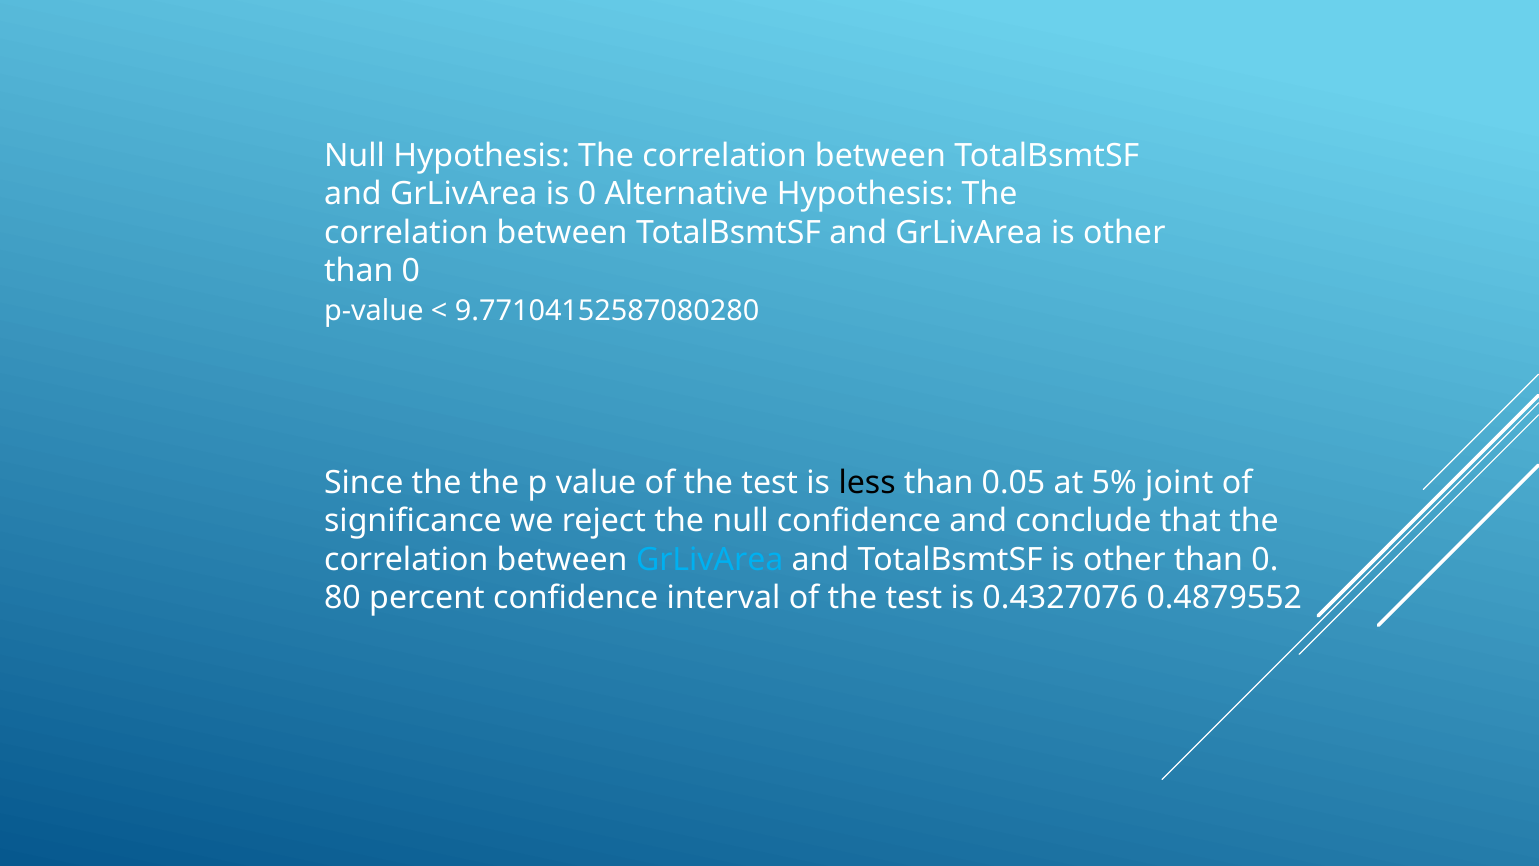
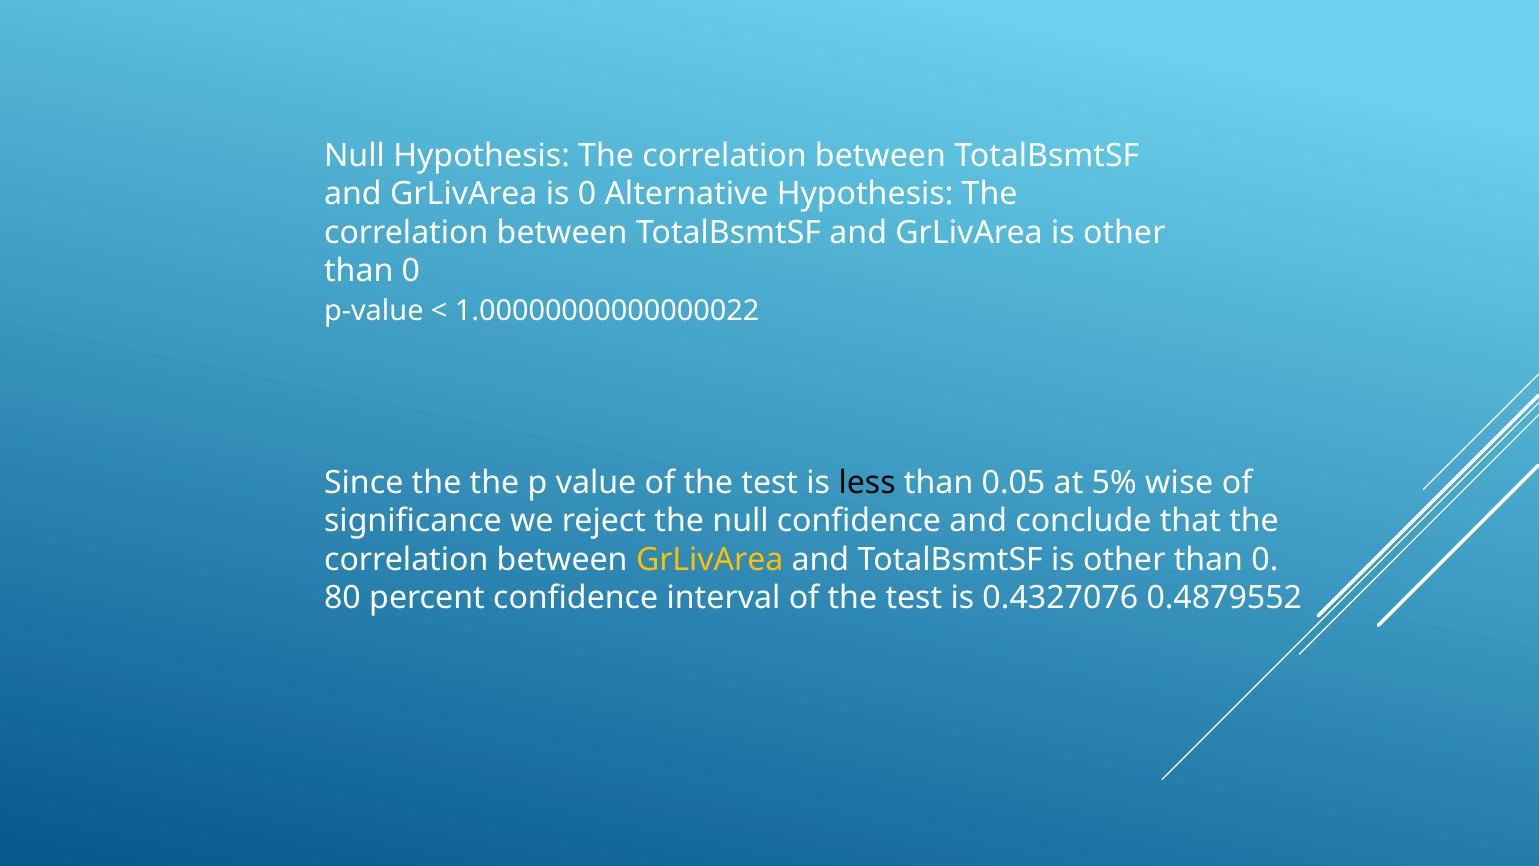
9.77104152587080280: 9.77104152587080280 -> 1.00000000000000022 (607, 311)
joint: joint -> wise (1179, 482)
GrLivArea colour: light blue -> yellow (710, 559)
